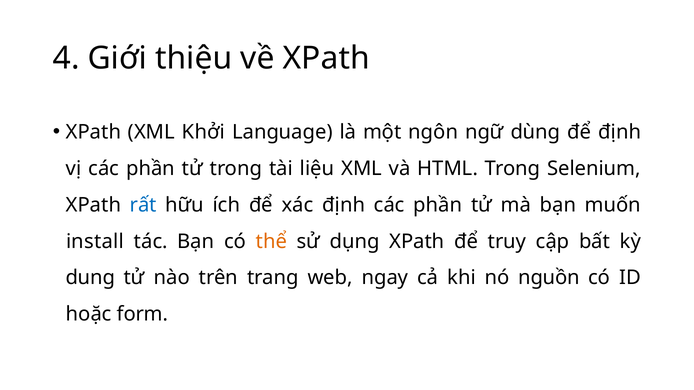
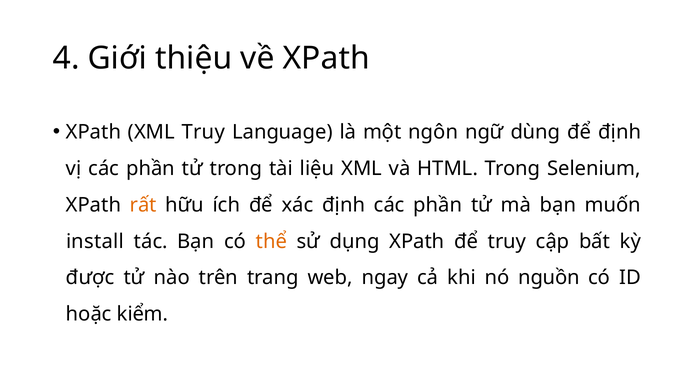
XML Khởi: Khởi -> Truy (203, 132)
rất colour: blue -> orange (143, 205)
dung: dung -> được (90, 278)
form: form -> kiểm (142, 315)
